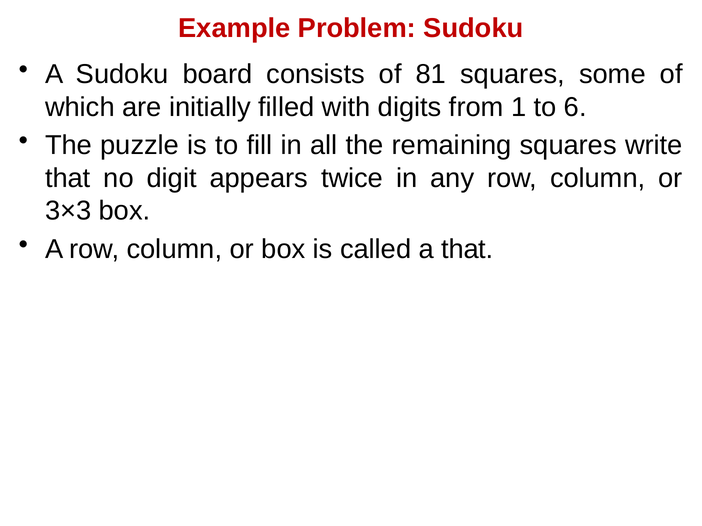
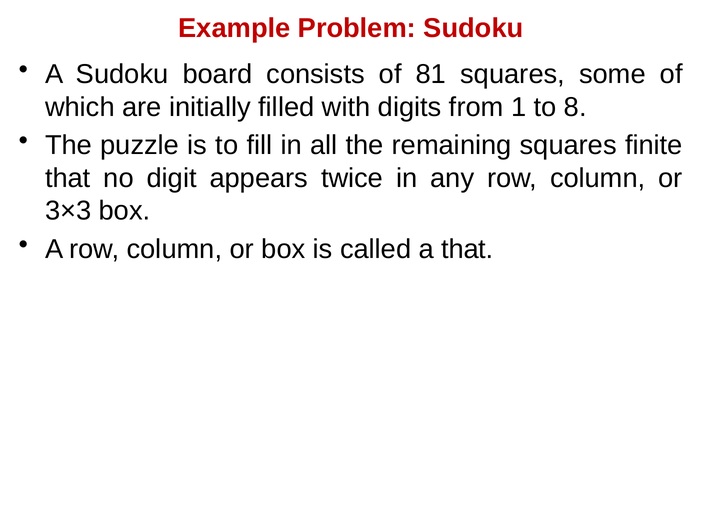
6: 6 -> 8 (575, 107)
write: write -> finite (654, 145)
